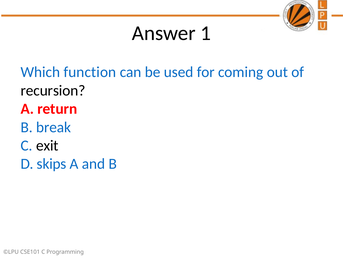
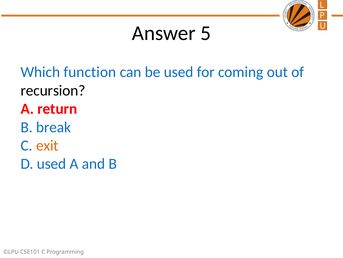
1: 1 -> 5 (206, 33)
exit colour: black -> orange (47, 145)
D skips: skips -> used (52, 163)
